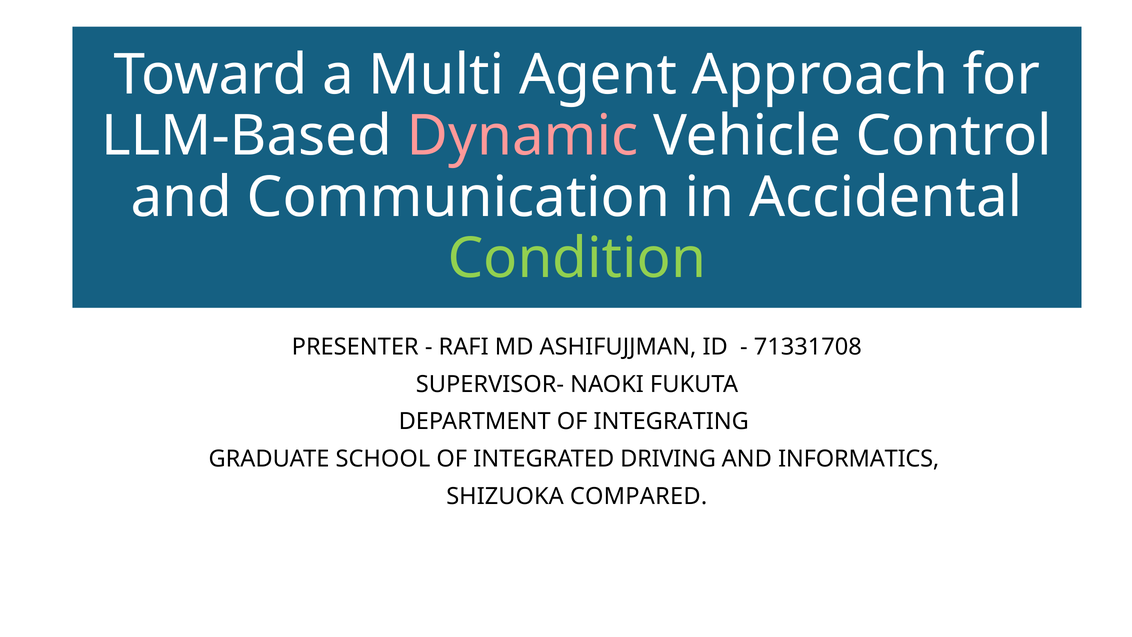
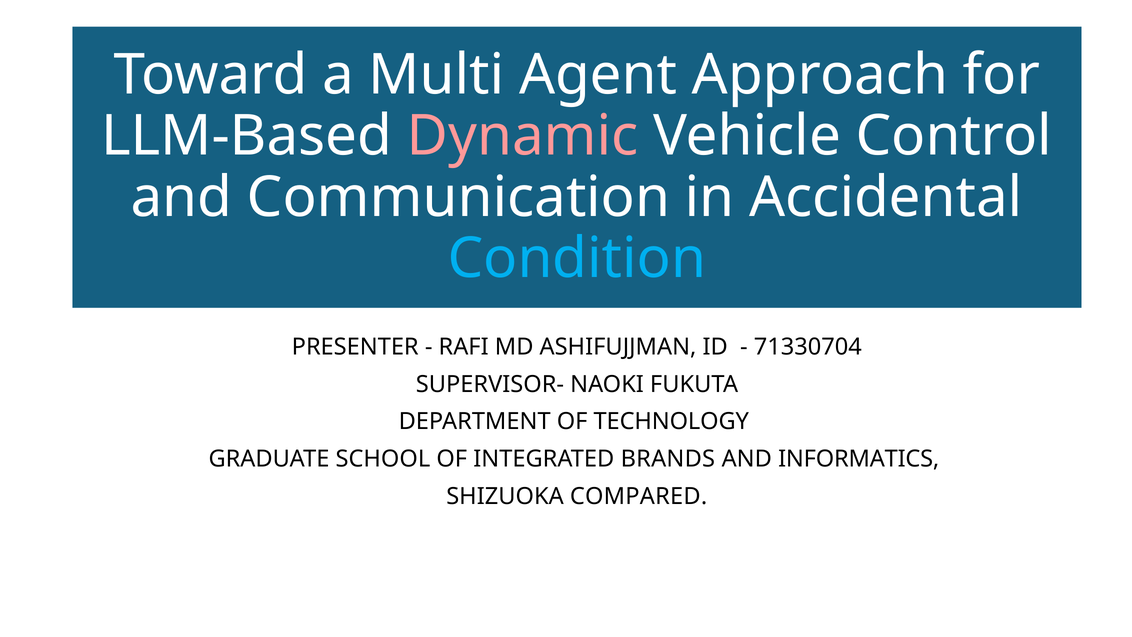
Condition colour: light green -> light blue (577, 259)
71331708: 71331708 -> 71330704 (808, 347)
INTEGRATING: INTEGRATING -> TECHNOLOGY (671, 421)
DRIVING: DRIVING -> BRANDS (668, 459)
